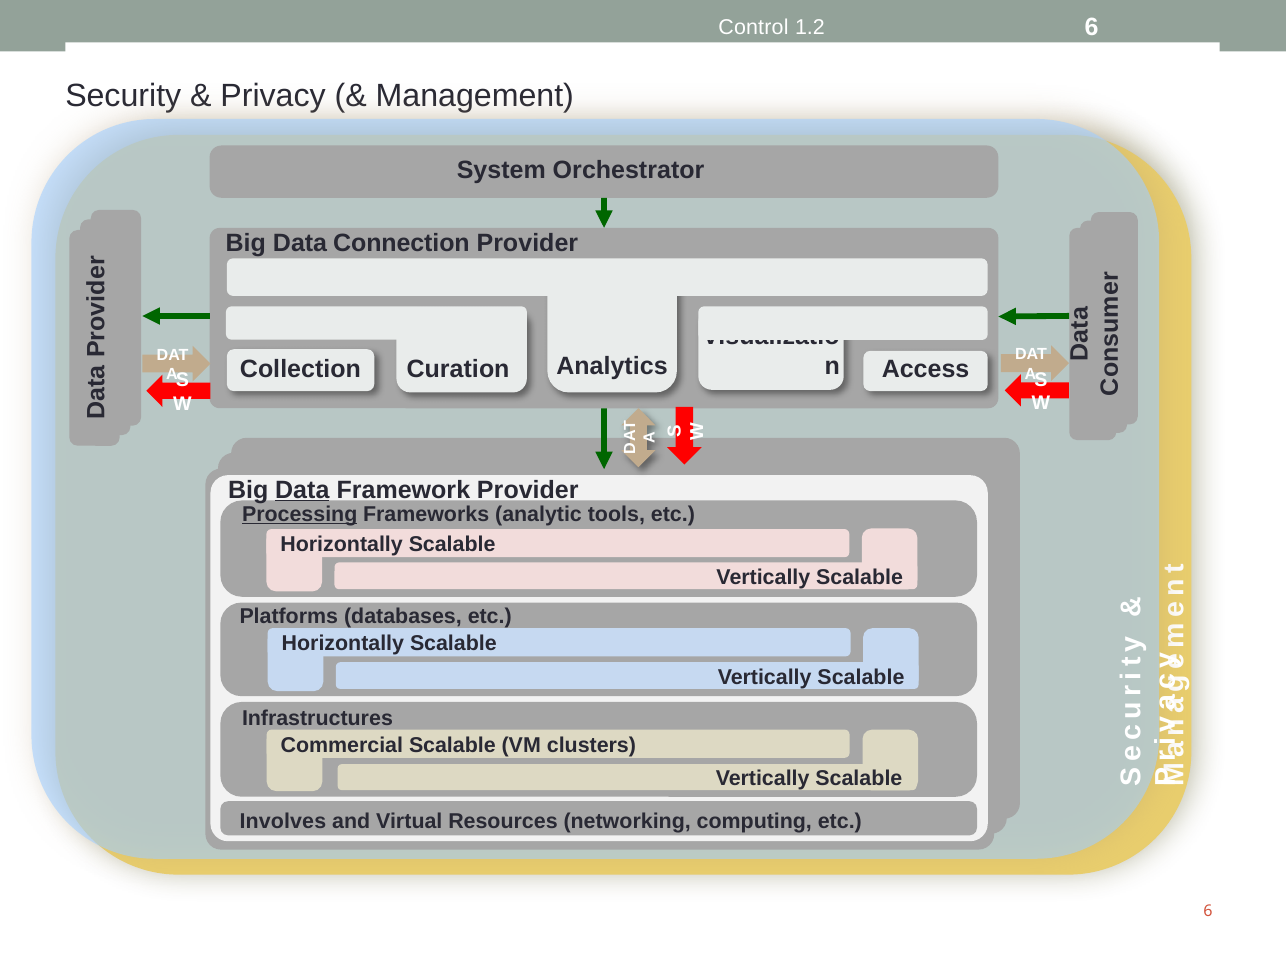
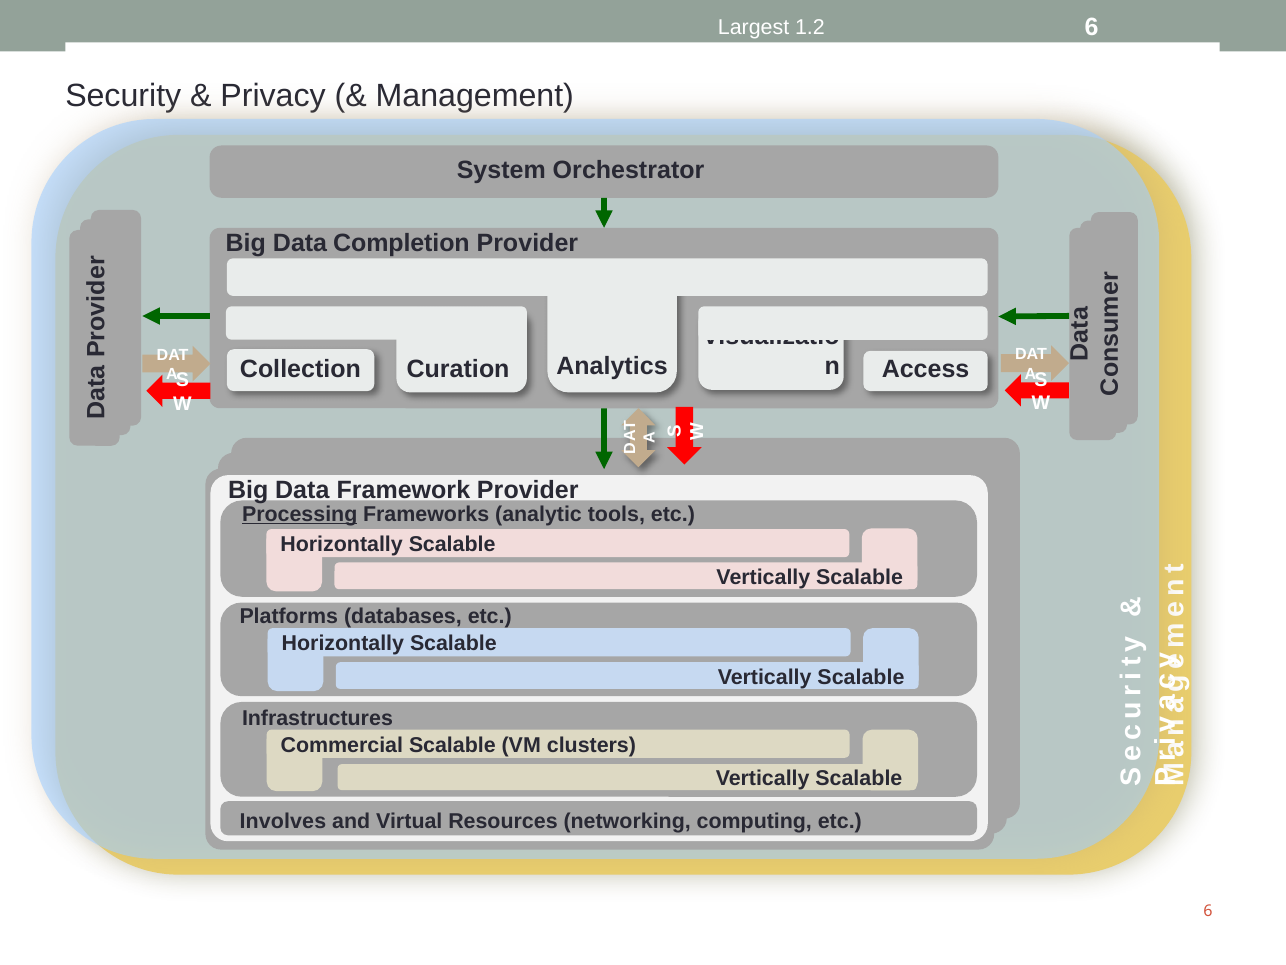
Control: Control -> Largest (754, 27)
Connection: Connection -> Completion (401, 244)
Data underline: present -> none (302, 490)
